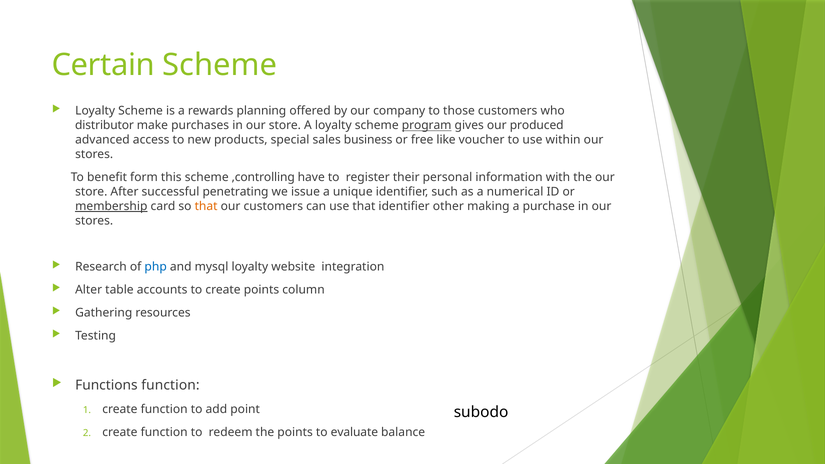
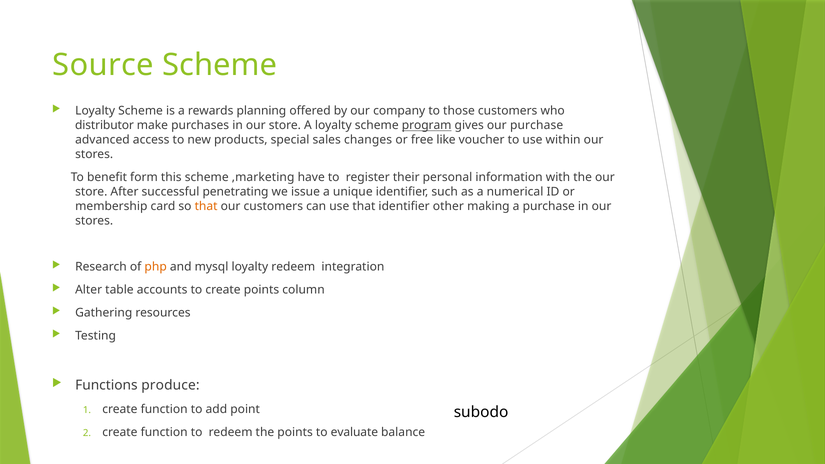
Certain: Certain -> Source (103, 65)
our produced: produced -> purchase (537, 125)
business: business -> changes (368, 140)
,controlling: ,controlling -> ,marketing (263, 177)
membership underline: present -> none (111, 206)
php colour: blue -> orange (156, 267)
loyalty website: website -> redeem (293, 267)
Functions function: function -> produce (170, 385)
